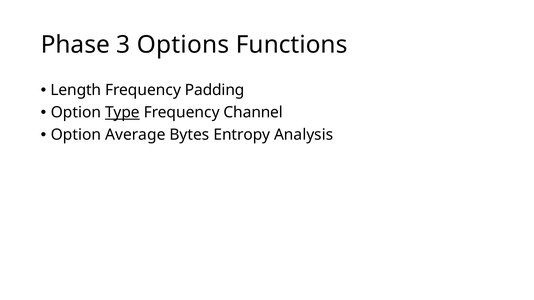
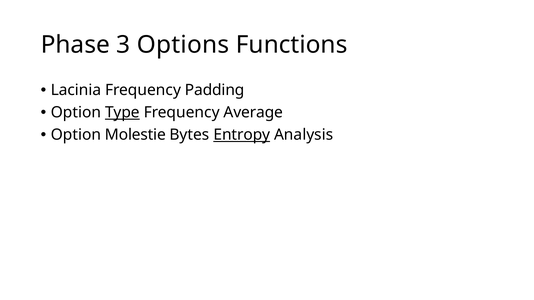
Length: Length -> Lacinia (76, 90)
Channel: Channel -> Average (253, 113)
Average: Average -> Molestie (135, 135)
Entropy underline: none -> present (242, 135)
